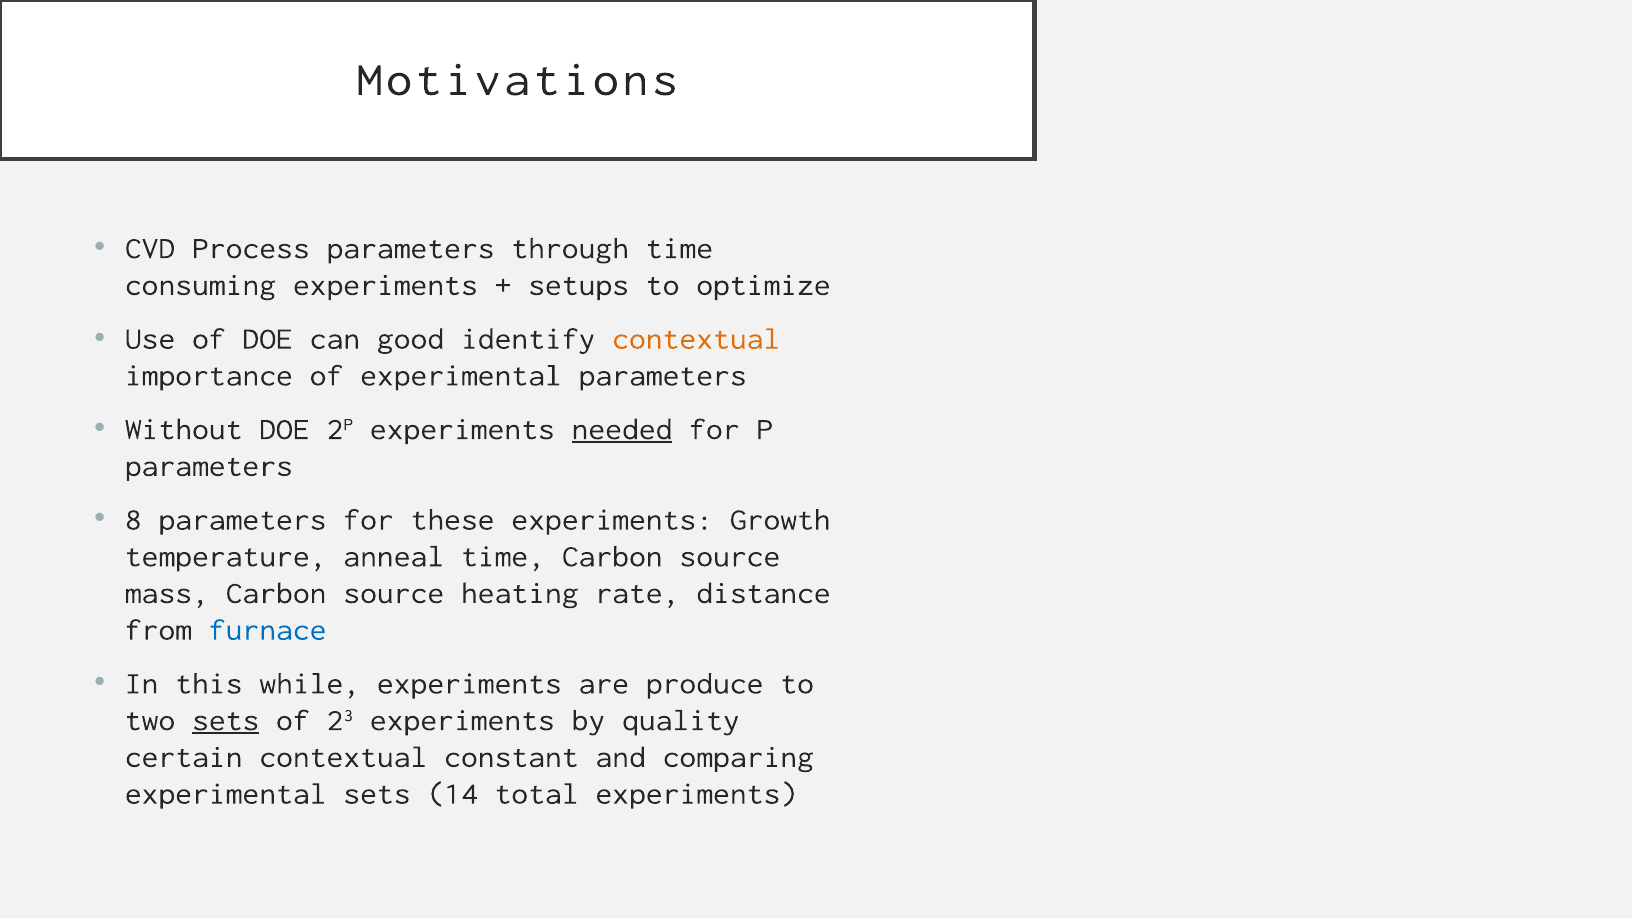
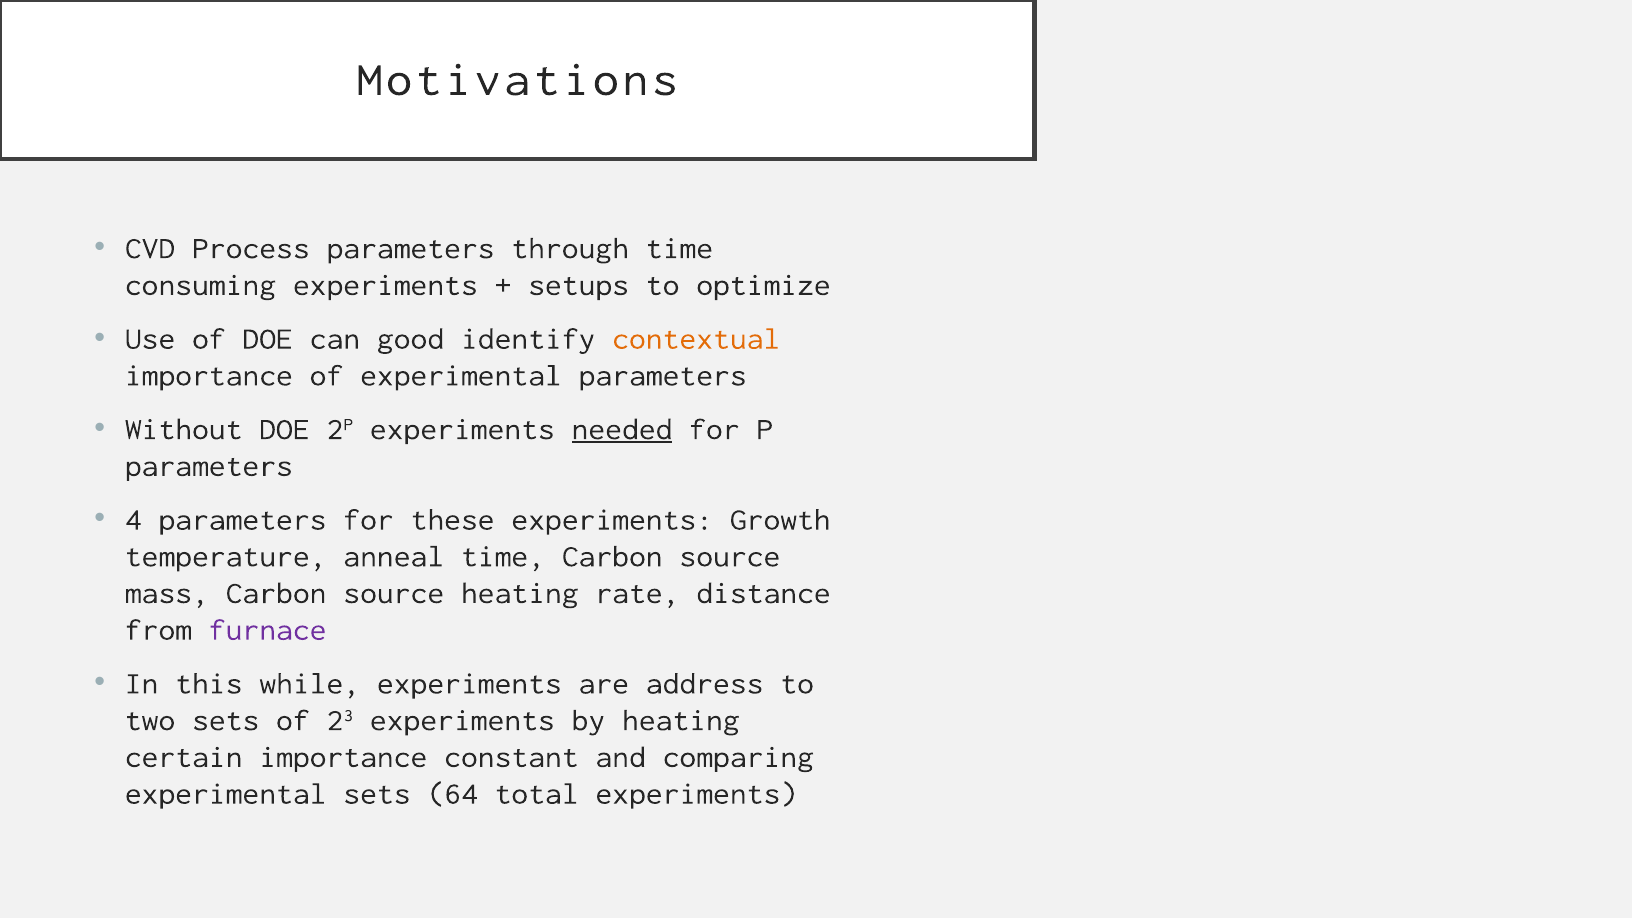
8: 8 -> 4 (133, 519)
furnace colour: blue -> purple (268, 630)
produce: produce -> address (705, 683)
sets underline: present -> none (226, 720)
by quality: quality -> heating (681, 720)
certain contextual: contextual -> importance (343, 757)
14: 14 -> 64 (453, 793)
